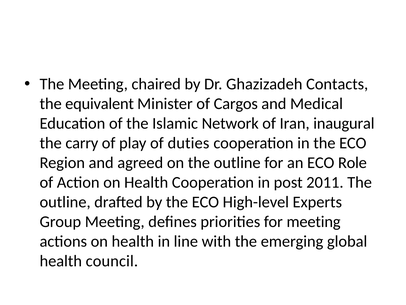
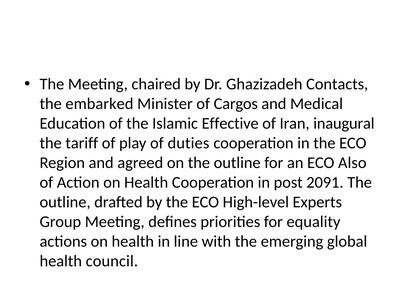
equivalent: equivalent -> embarked (99, 104)
Network: Network -> Effective (230, 123)
carry: carry -> tariff (82, 143)
Role: Role -> Also (352, 163)
2011: 2011 -> 2091 (325, 182)
for meeting: meeting -> equality (313, 221)
